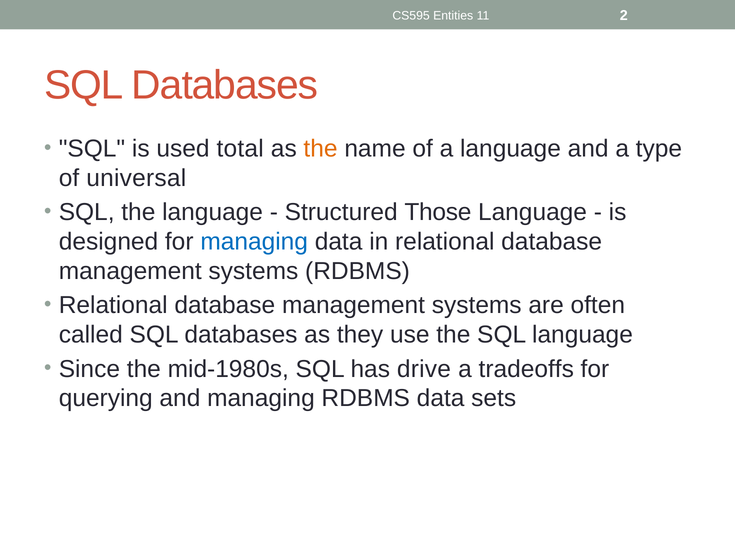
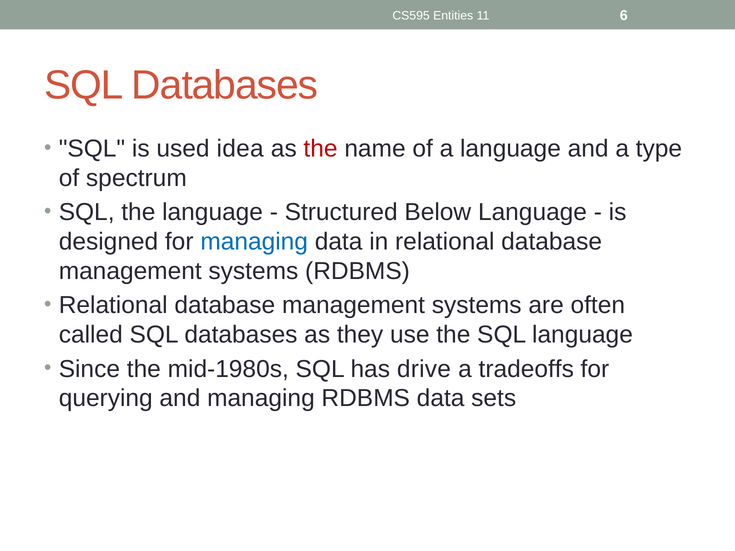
2: 2 -> 6 (624, 16)
total: total -> idea (240, 149)
the colour: orange -> red (321, 149)
universal: universal -> spectrum (136, 178)
Those: Those -> Below (438, 212)
